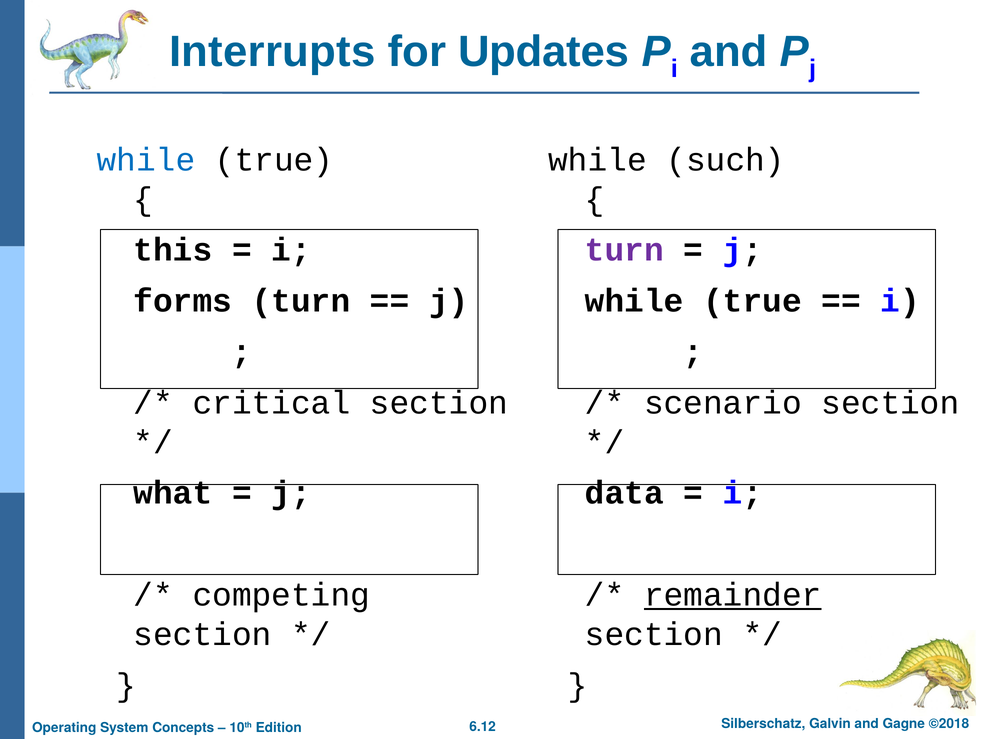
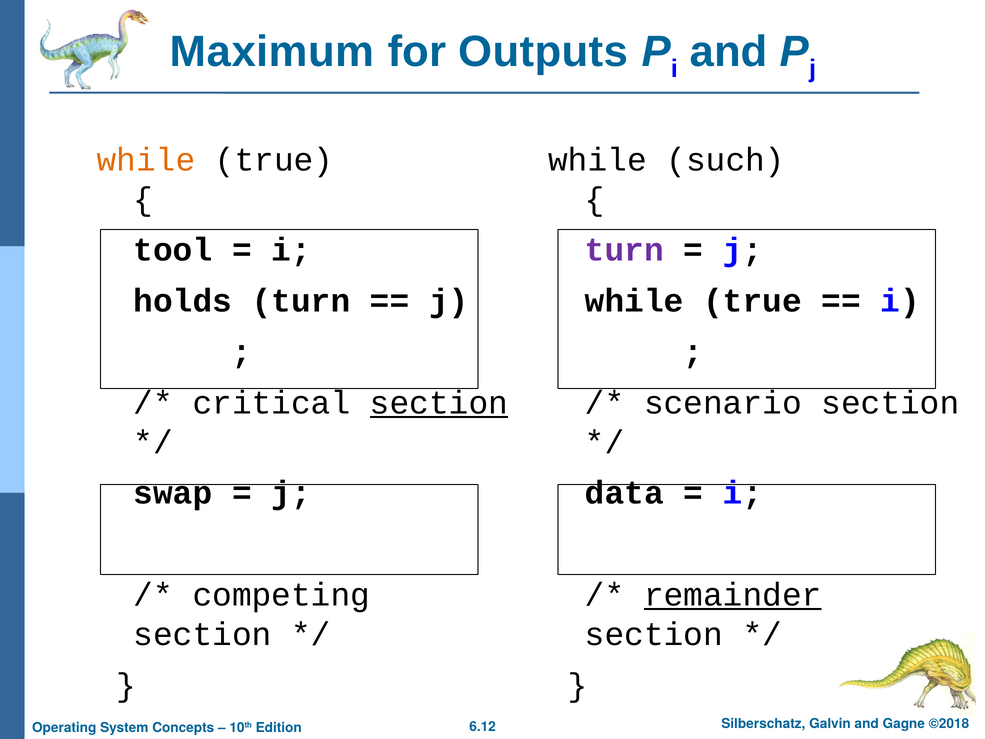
Interrupts: Interrupts -> Maximum (272, 52)
Updates: Updates -> Outputs (543, 52)
while colour: blue -> orange (146, 160)
this: this -> tool (173, 250)
forms: forms -> holds (183, 301)
section underline: none -> present (439, 403)
what: what -> swap (173, 493)
